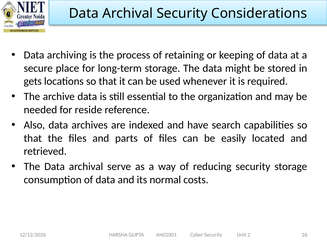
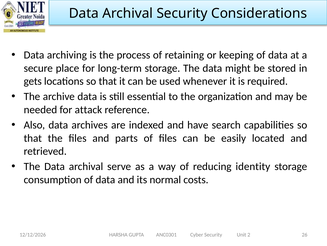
reside: reside -> attack (88, 109)
reducing security: security -> identity (253, 166)
